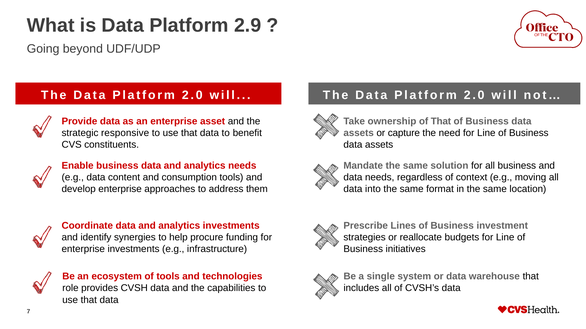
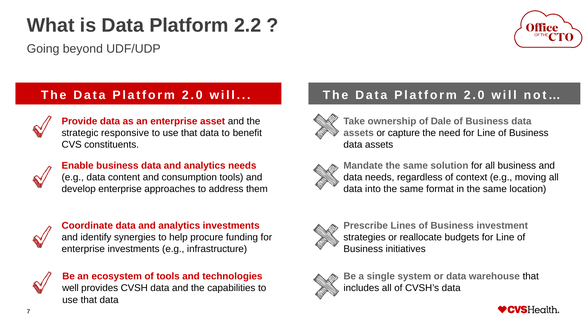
2.9: 2.9 -> 2.2 (248, 25)
of That: That -> Dale (441, 121)
role: role -> well (70, 289)
